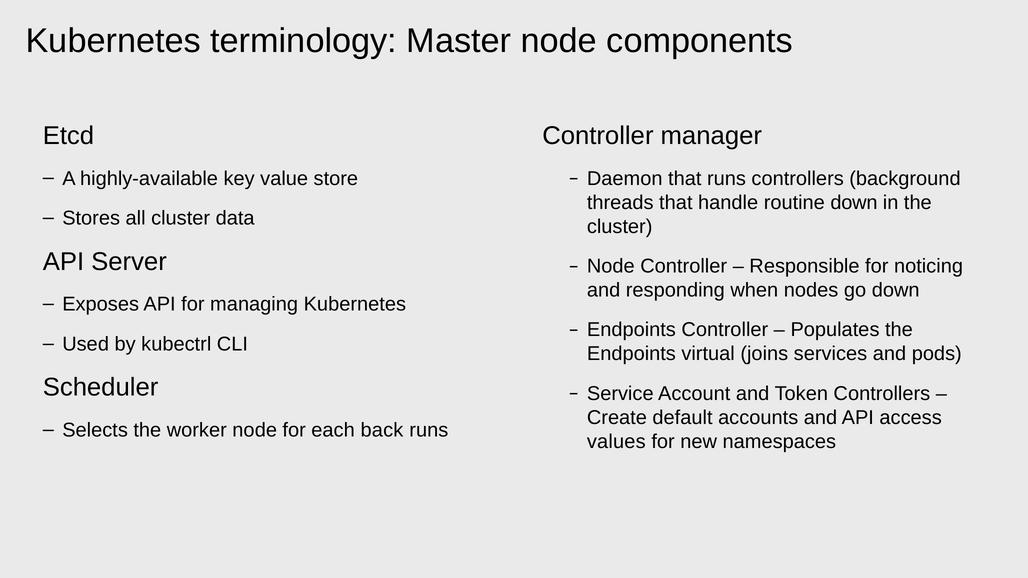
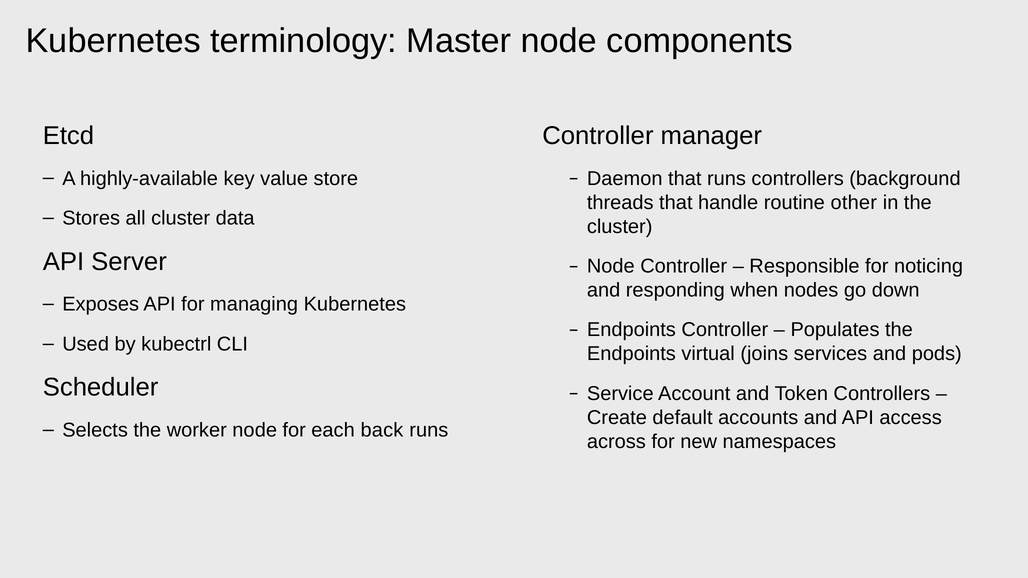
routine down: down -> other (854, 203)
values: values -> across (616, 442)
